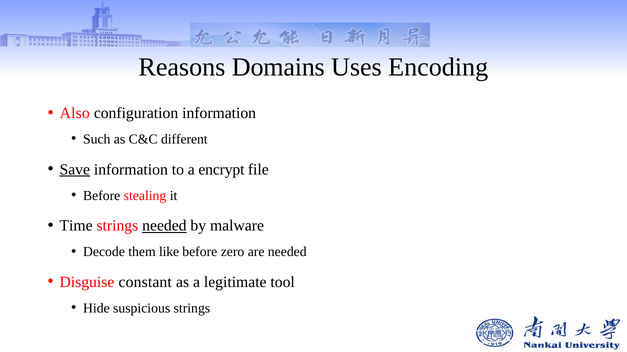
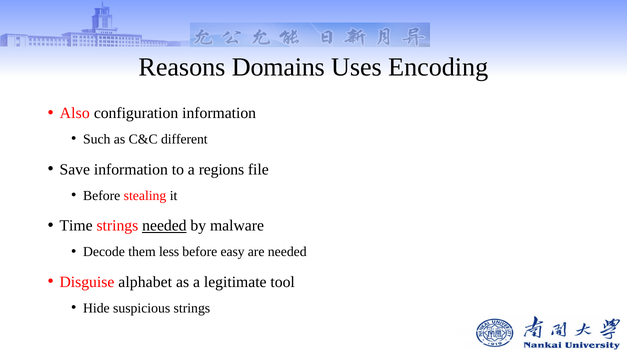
Save underline: present -> none (75, 170)
encrypt: encrypt -> regions (221, 170)
like: like -> less (169, 252)
zero: zero -> easy (233, 252)
constant: constant -> alphabet (145, 282)
